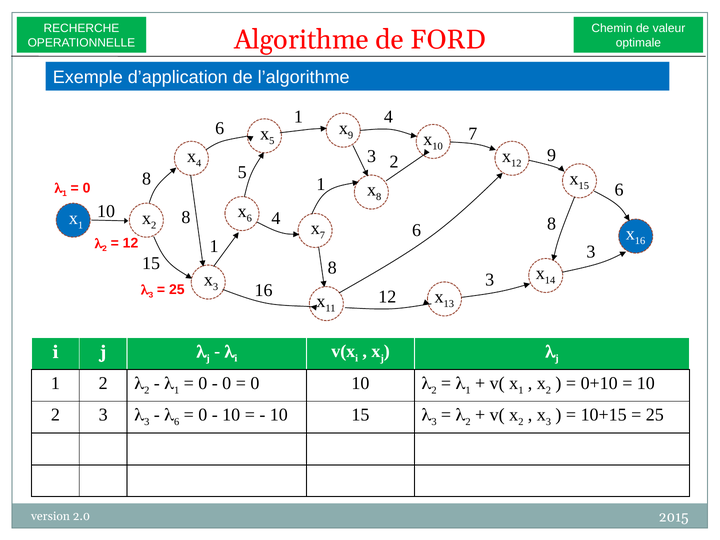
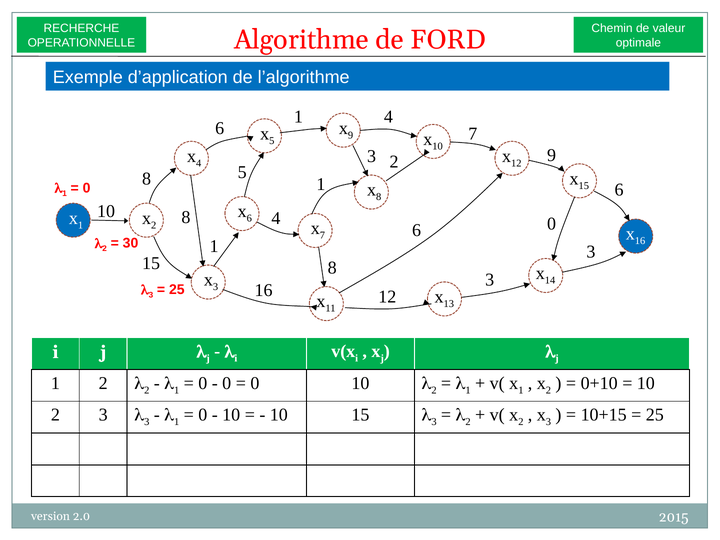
6 8: 8 -> 0 (552, 224)
12: 12 -> 30 (131, 243)
6: 6 -> 1 (177, 422)
